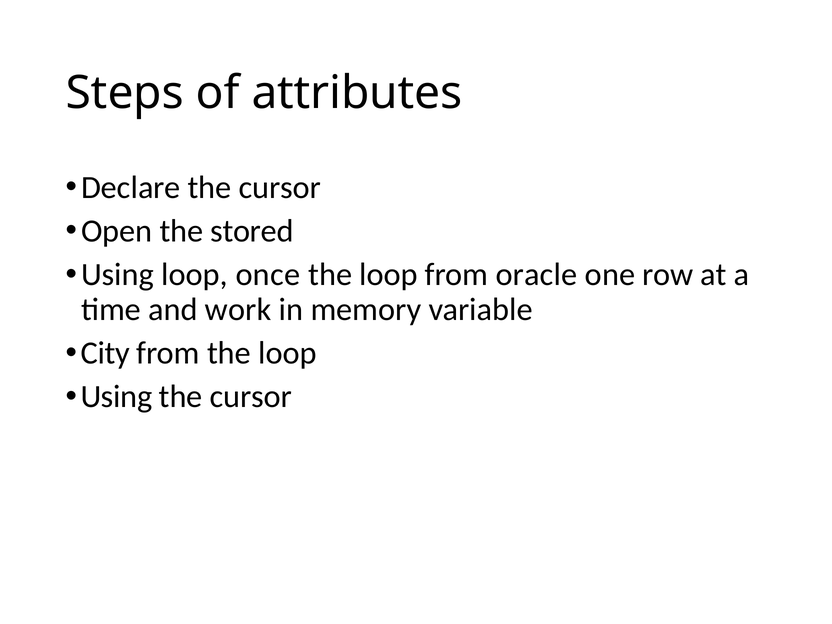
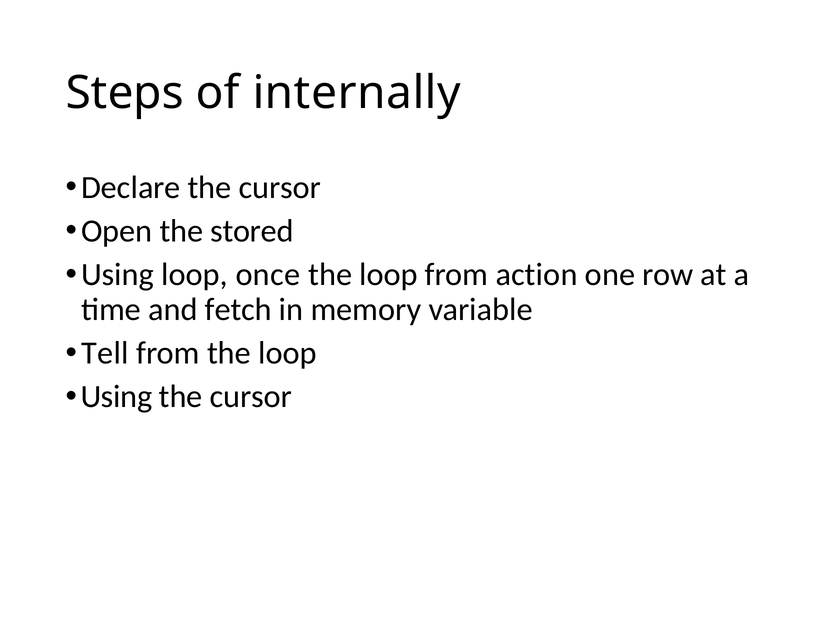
attributes: attributes -> internally (357, 93)
oracle: oracle -> action (537, 275)
work: work -> fetch (238, 310)
City: City -> Tell (105, 353)
